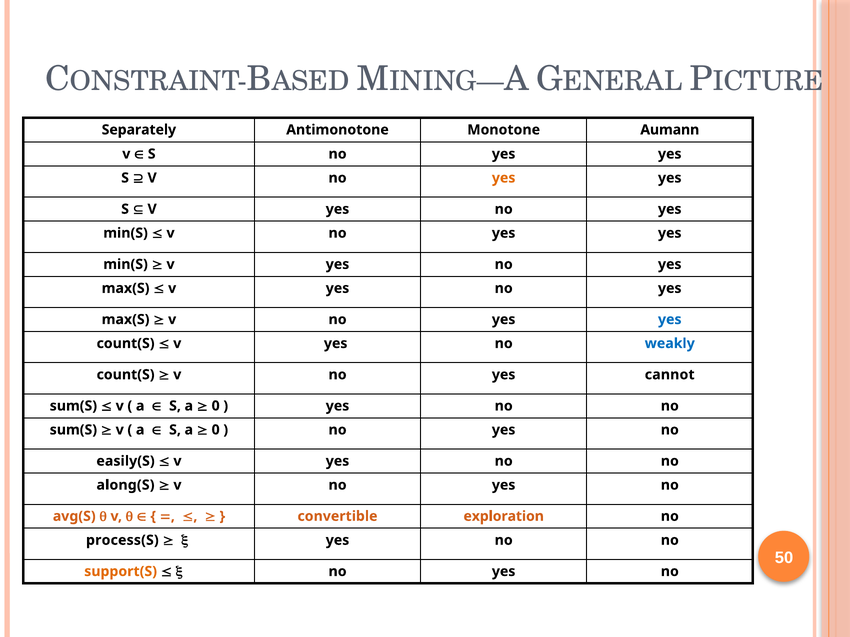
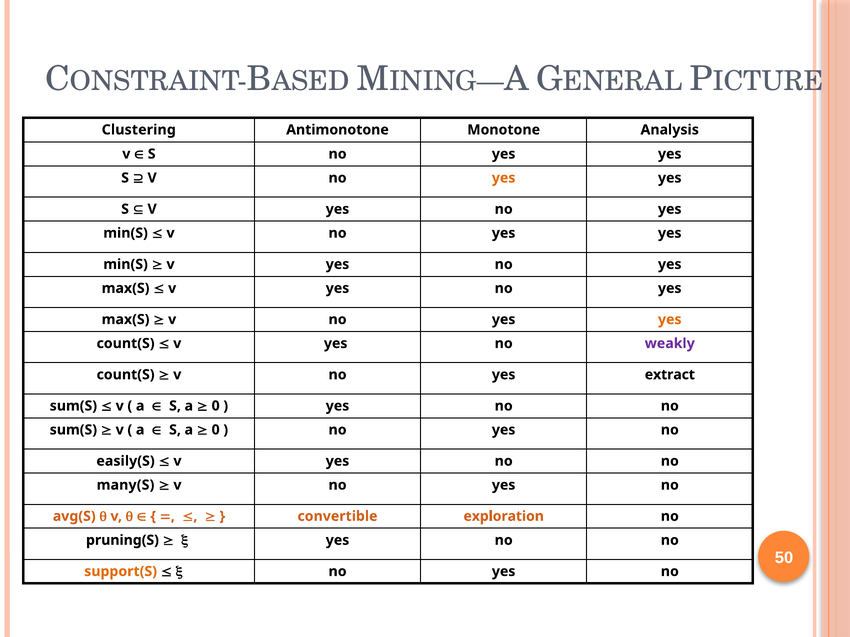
Separately: Separately -> Clustering (139, 130)
Aumann: Aumann -> Analysis (670, 130)
yes colour: blue -> orange (670, 320)
weakly colour: blue -> purple (670, 344)
cannot: cannot -> extract (670, 375)
along(S: along(S -> many(S (126, 485)
process(S: process(S -> pruning(S (122, 541)
